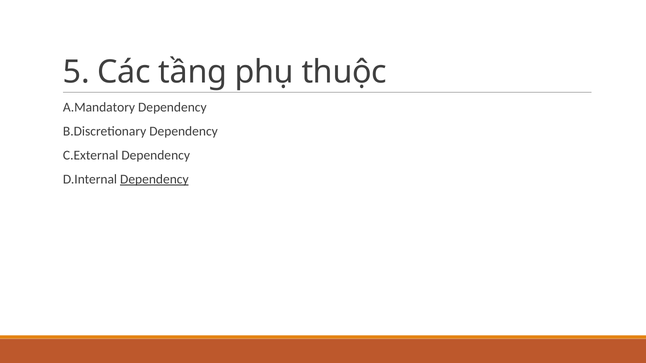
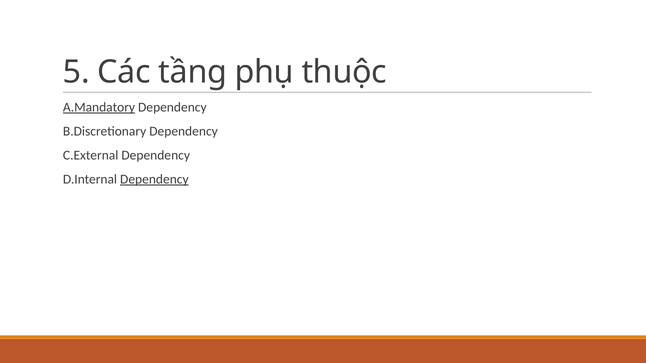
A.Mandatory underline: none -> present (99, 107)
